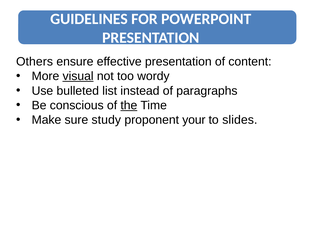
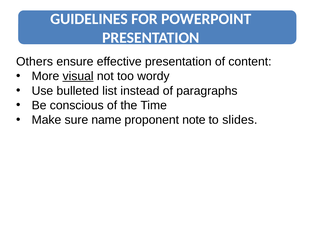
the underline: present -> none (129, 105)
study: study -> name (106, 120)
your: your -> note (194, 120)
